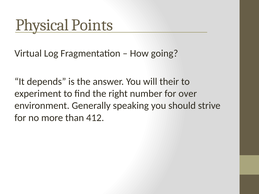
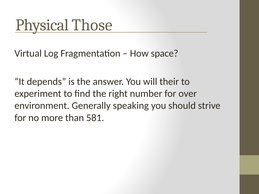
Points: Points -> Those (92, 25)
going: going -> space (165, 53)
412: 412 -> 581 (95, 118)
